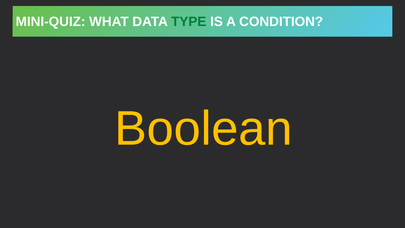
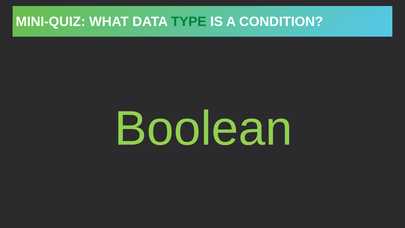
Boolean colour: yellow -> light green (203, 129)
